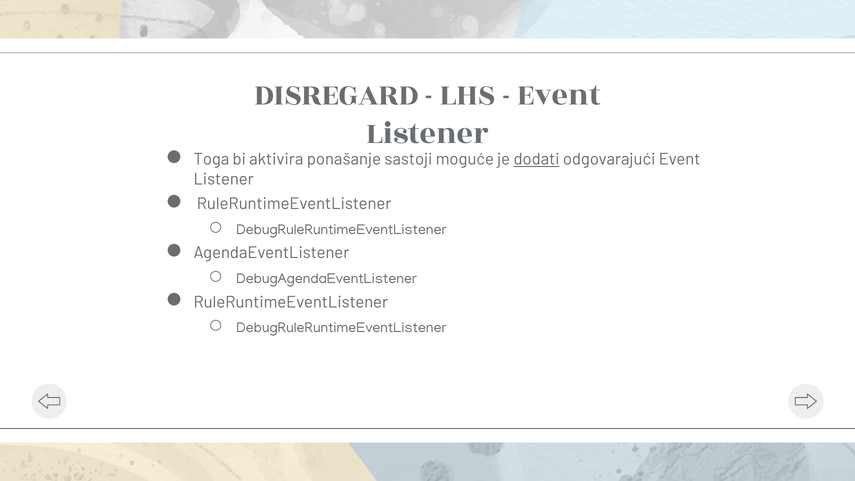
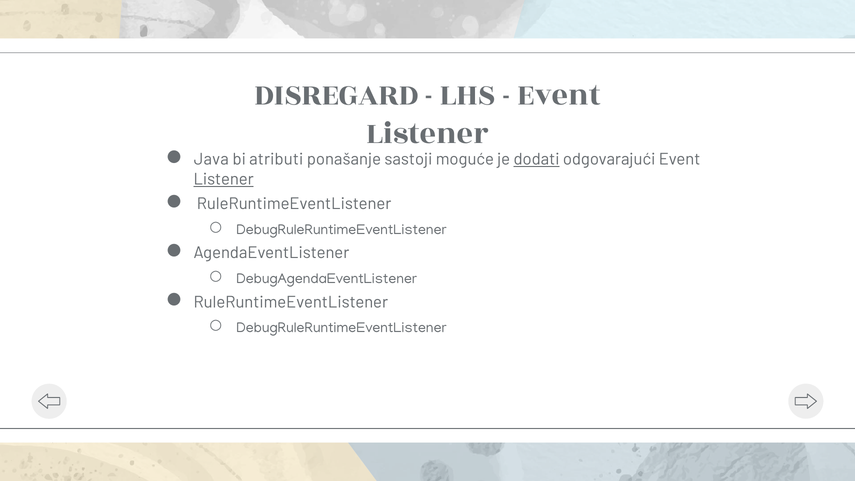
Toga: Toga -> Java (211, 159)
aktivira: aktivira -> atributi (276, 159)
Listener underline: none -> present (224, 179)
